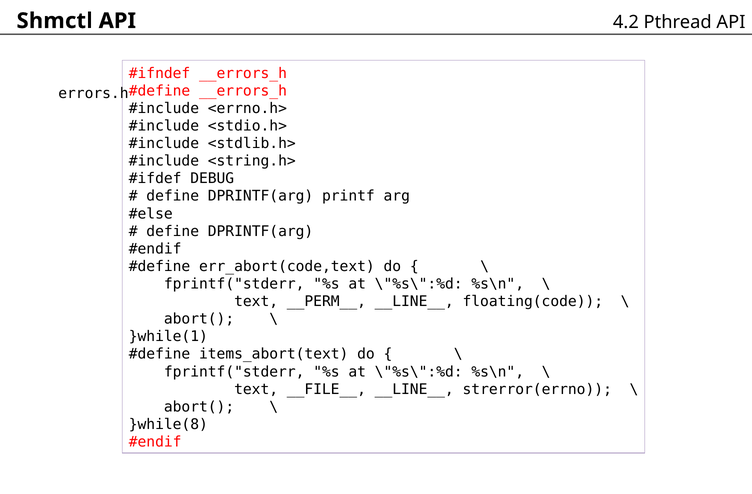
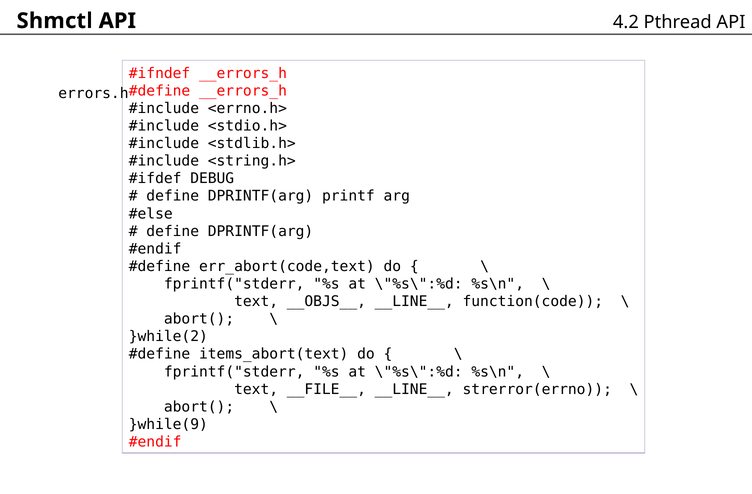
__PERM__: __PERM__ -> __OBJS__ (326, 301)
floating(code: floating(code -> function(code (533, 301)
}while(1: }while(1 -> }while(2 (168, 337)
}while(8: }while(8 -> }while(9 (168, 424)
